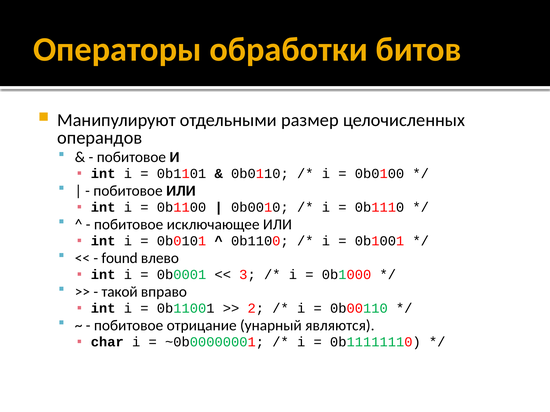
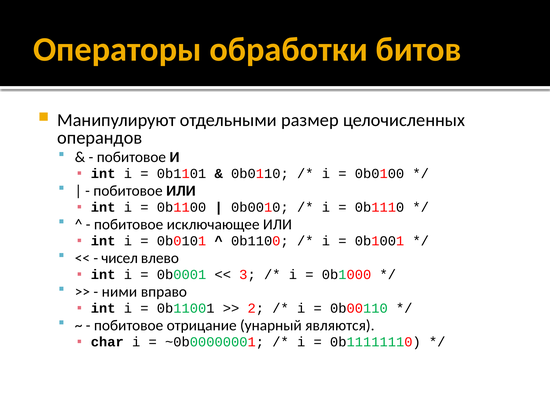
found: found -> чисел (120, 258)
такой: такой -> ними (119, 292)
